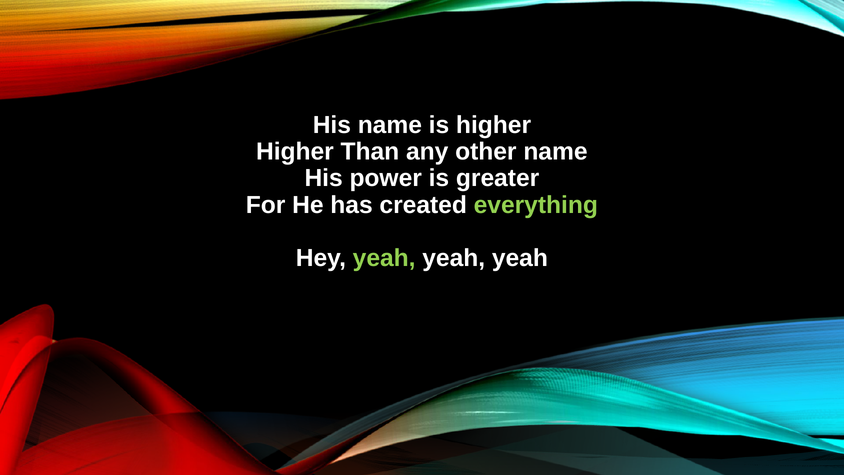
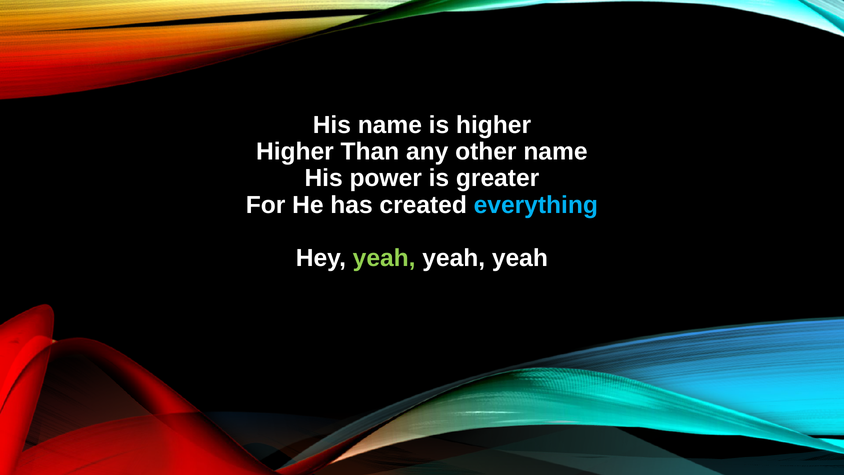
everything colour: light green -> light blue (536, 205)
